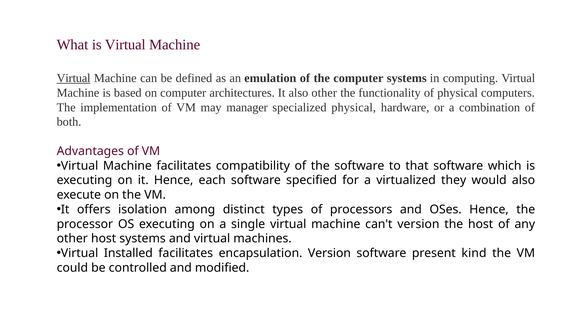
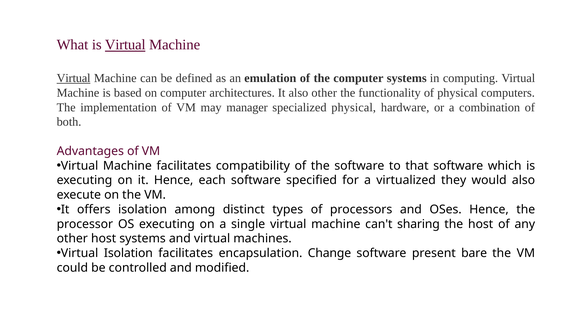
Virtual underline: none -> present (125, 45)
can't version: version -> sharing (418, 224)
Virtual Installed: Installed -> Isolation (128, 254)
encapsulation Version: Version -> Change (329, 254)
kind: kind -> bare (474, 254)
